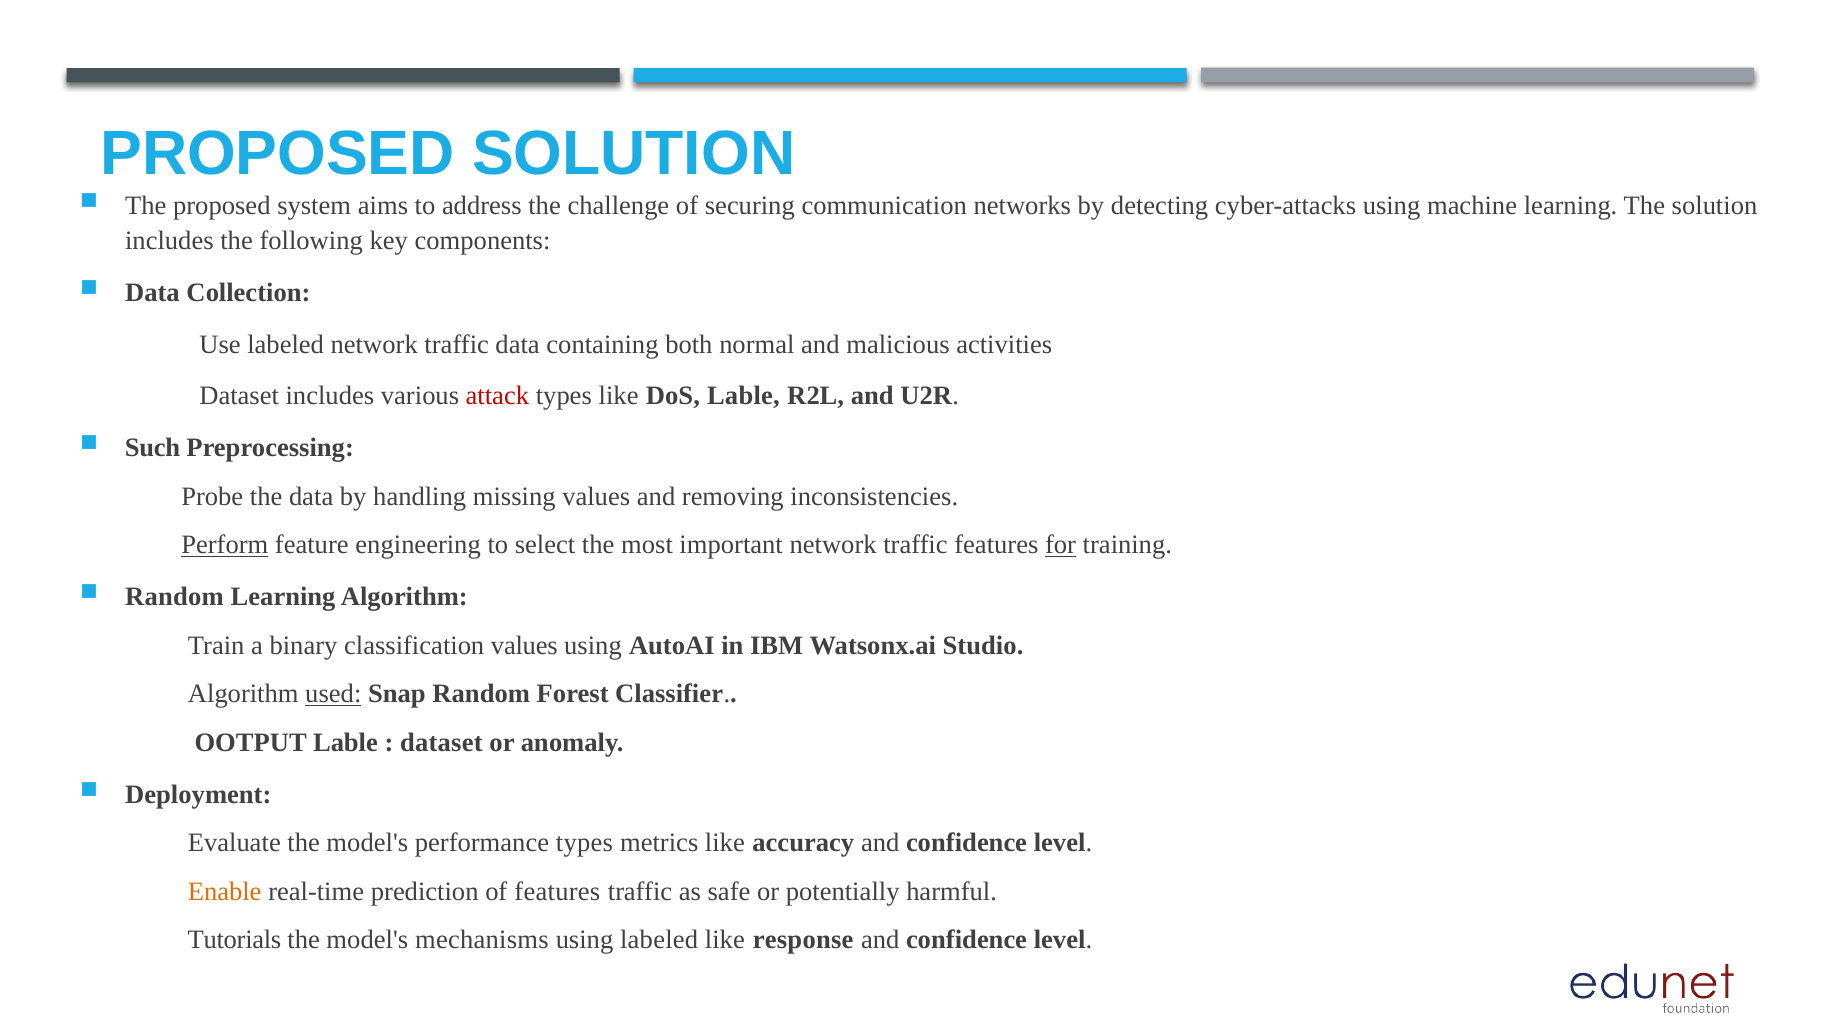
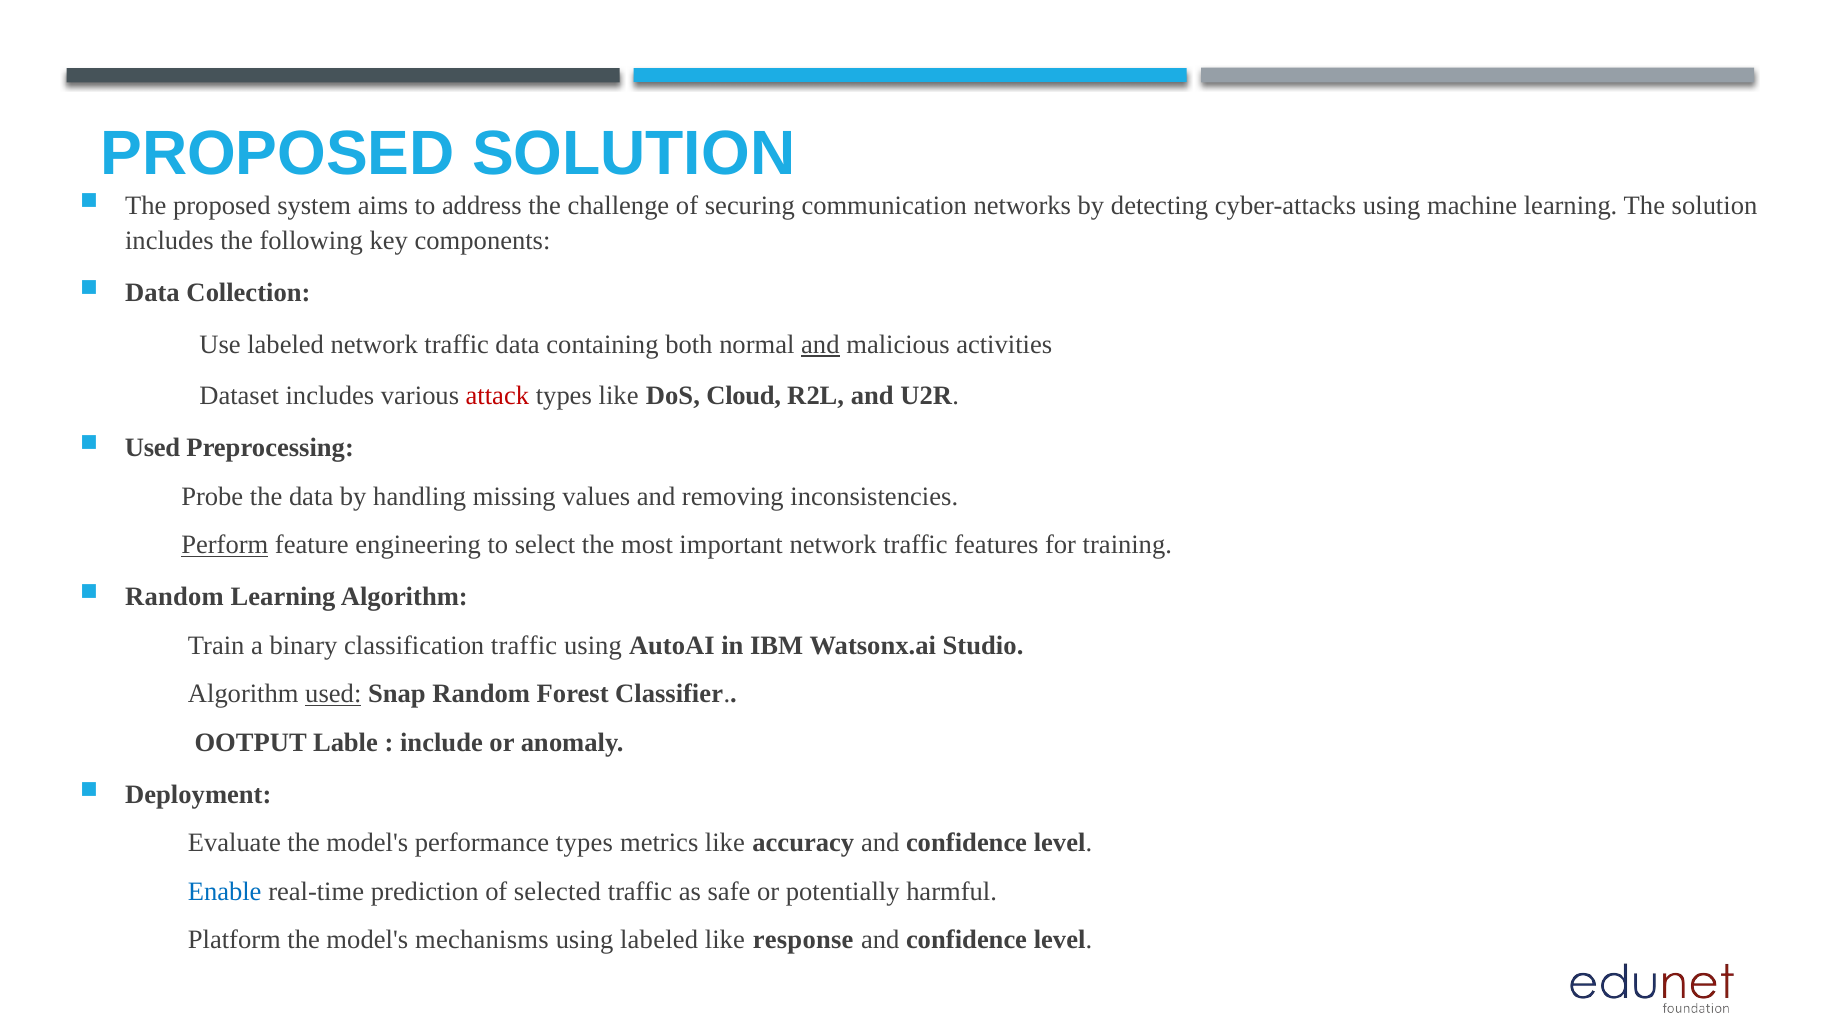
and underline: none -> present (820, 344)
DoS Lable: Lable -> Cloud (744, 396)
Such: Such -> Used (153, 448)
for underline: present -> none (1061, 545)
classification values: values -> traffic (524, 646)
dataset: dataset -> include (441, 743)
Enable colour: orange -> blue (225, 892)
of features: features -> selected (557, 892)
Tutorials: Tutorials -> Platform (234, 940)
